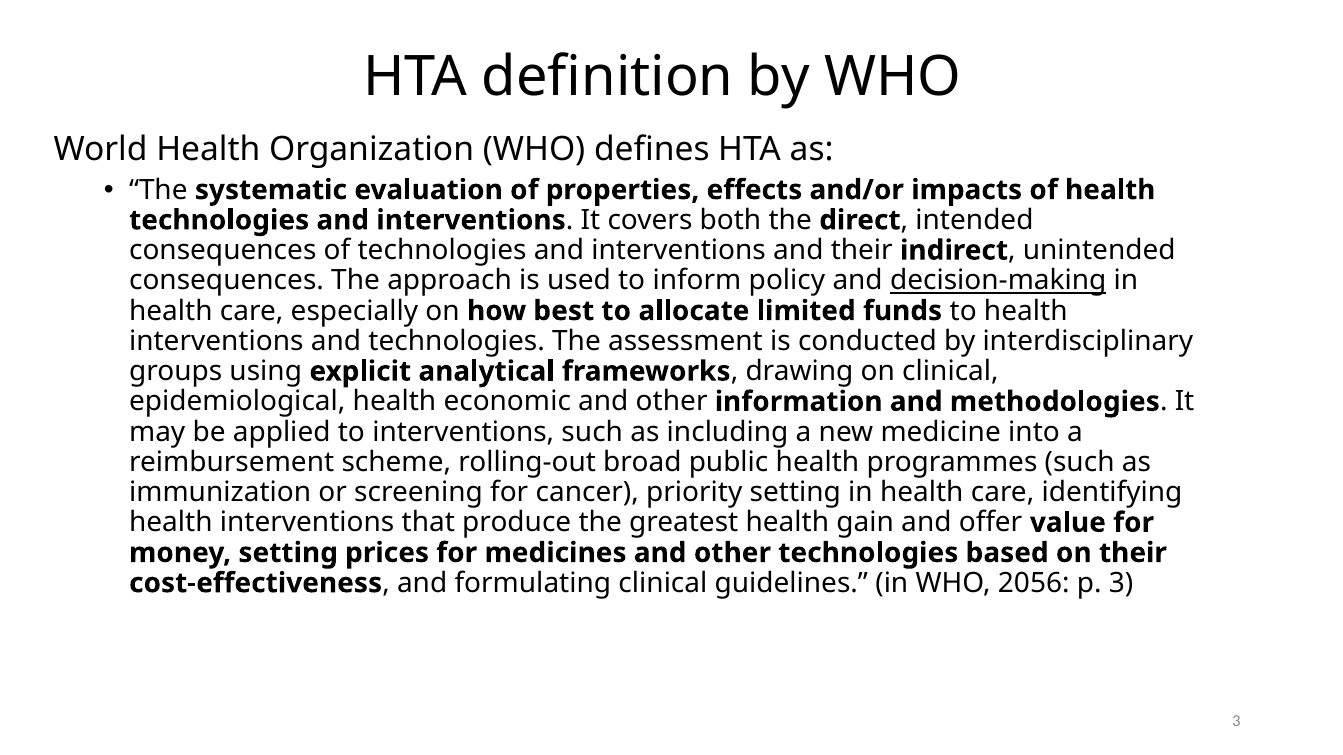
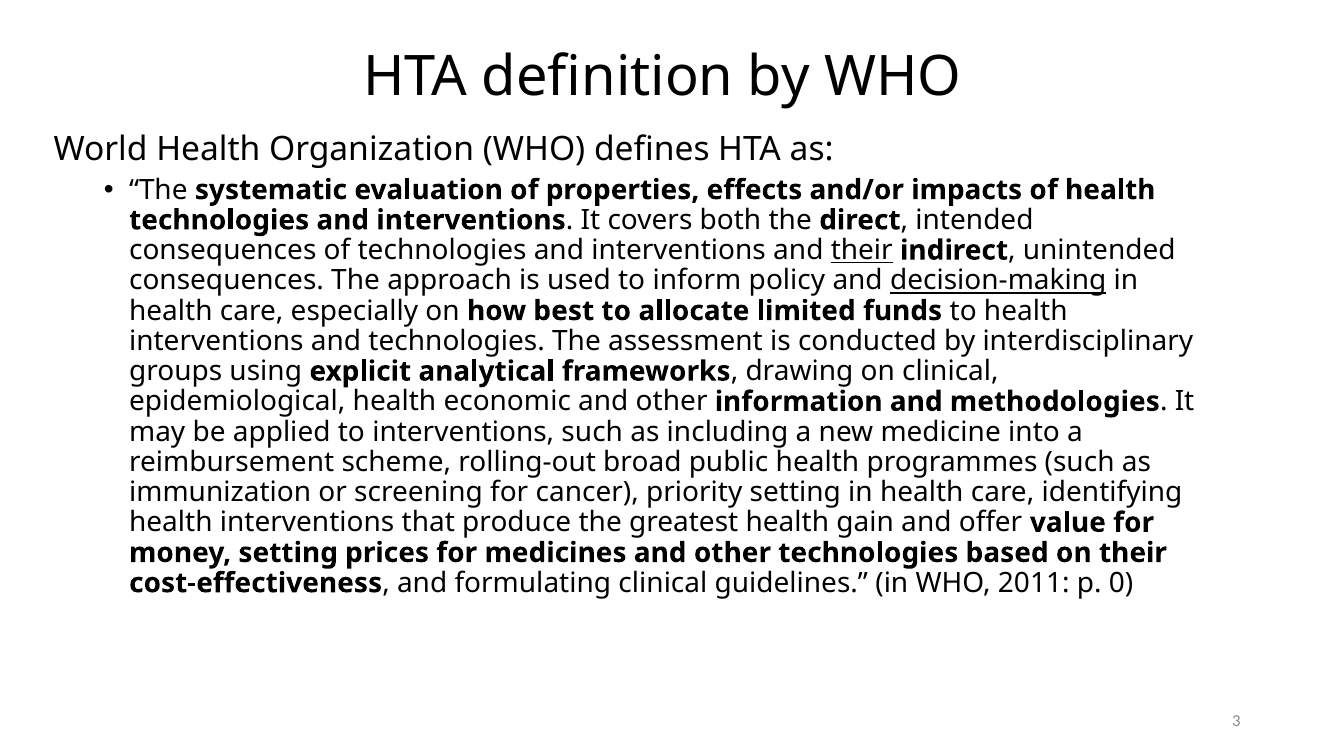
their underline: none -> present (862, 251)
2056: 2056 -> 2011 (1034, 583)
p 3: 3 -> 0 (1121, 583)
